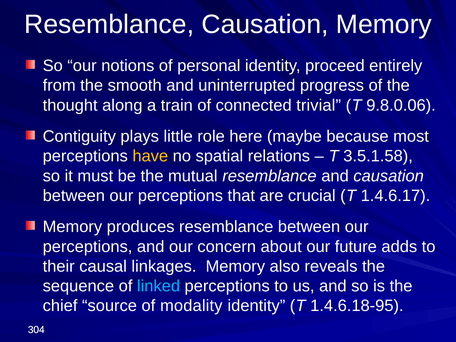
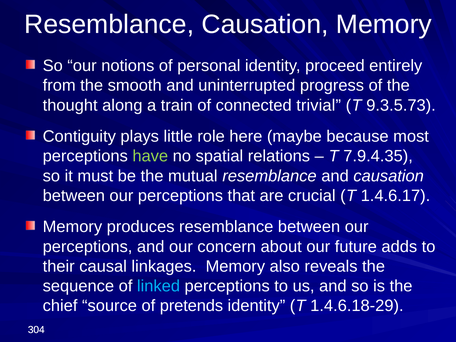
9.8.0.06: 9.8.0.06 -> 9.3.5.73 (401, 105)
have colour: yellow -> light green (150, 156)
3.5.1.58: 3.5.1.58 -> 7.9.4.35 (378, 156)
modality: modality -> pretends (191, 306)
1.4.6.18-95: 1.4.6.18-95 -> 1.4.6.18-29 (357, 306)
